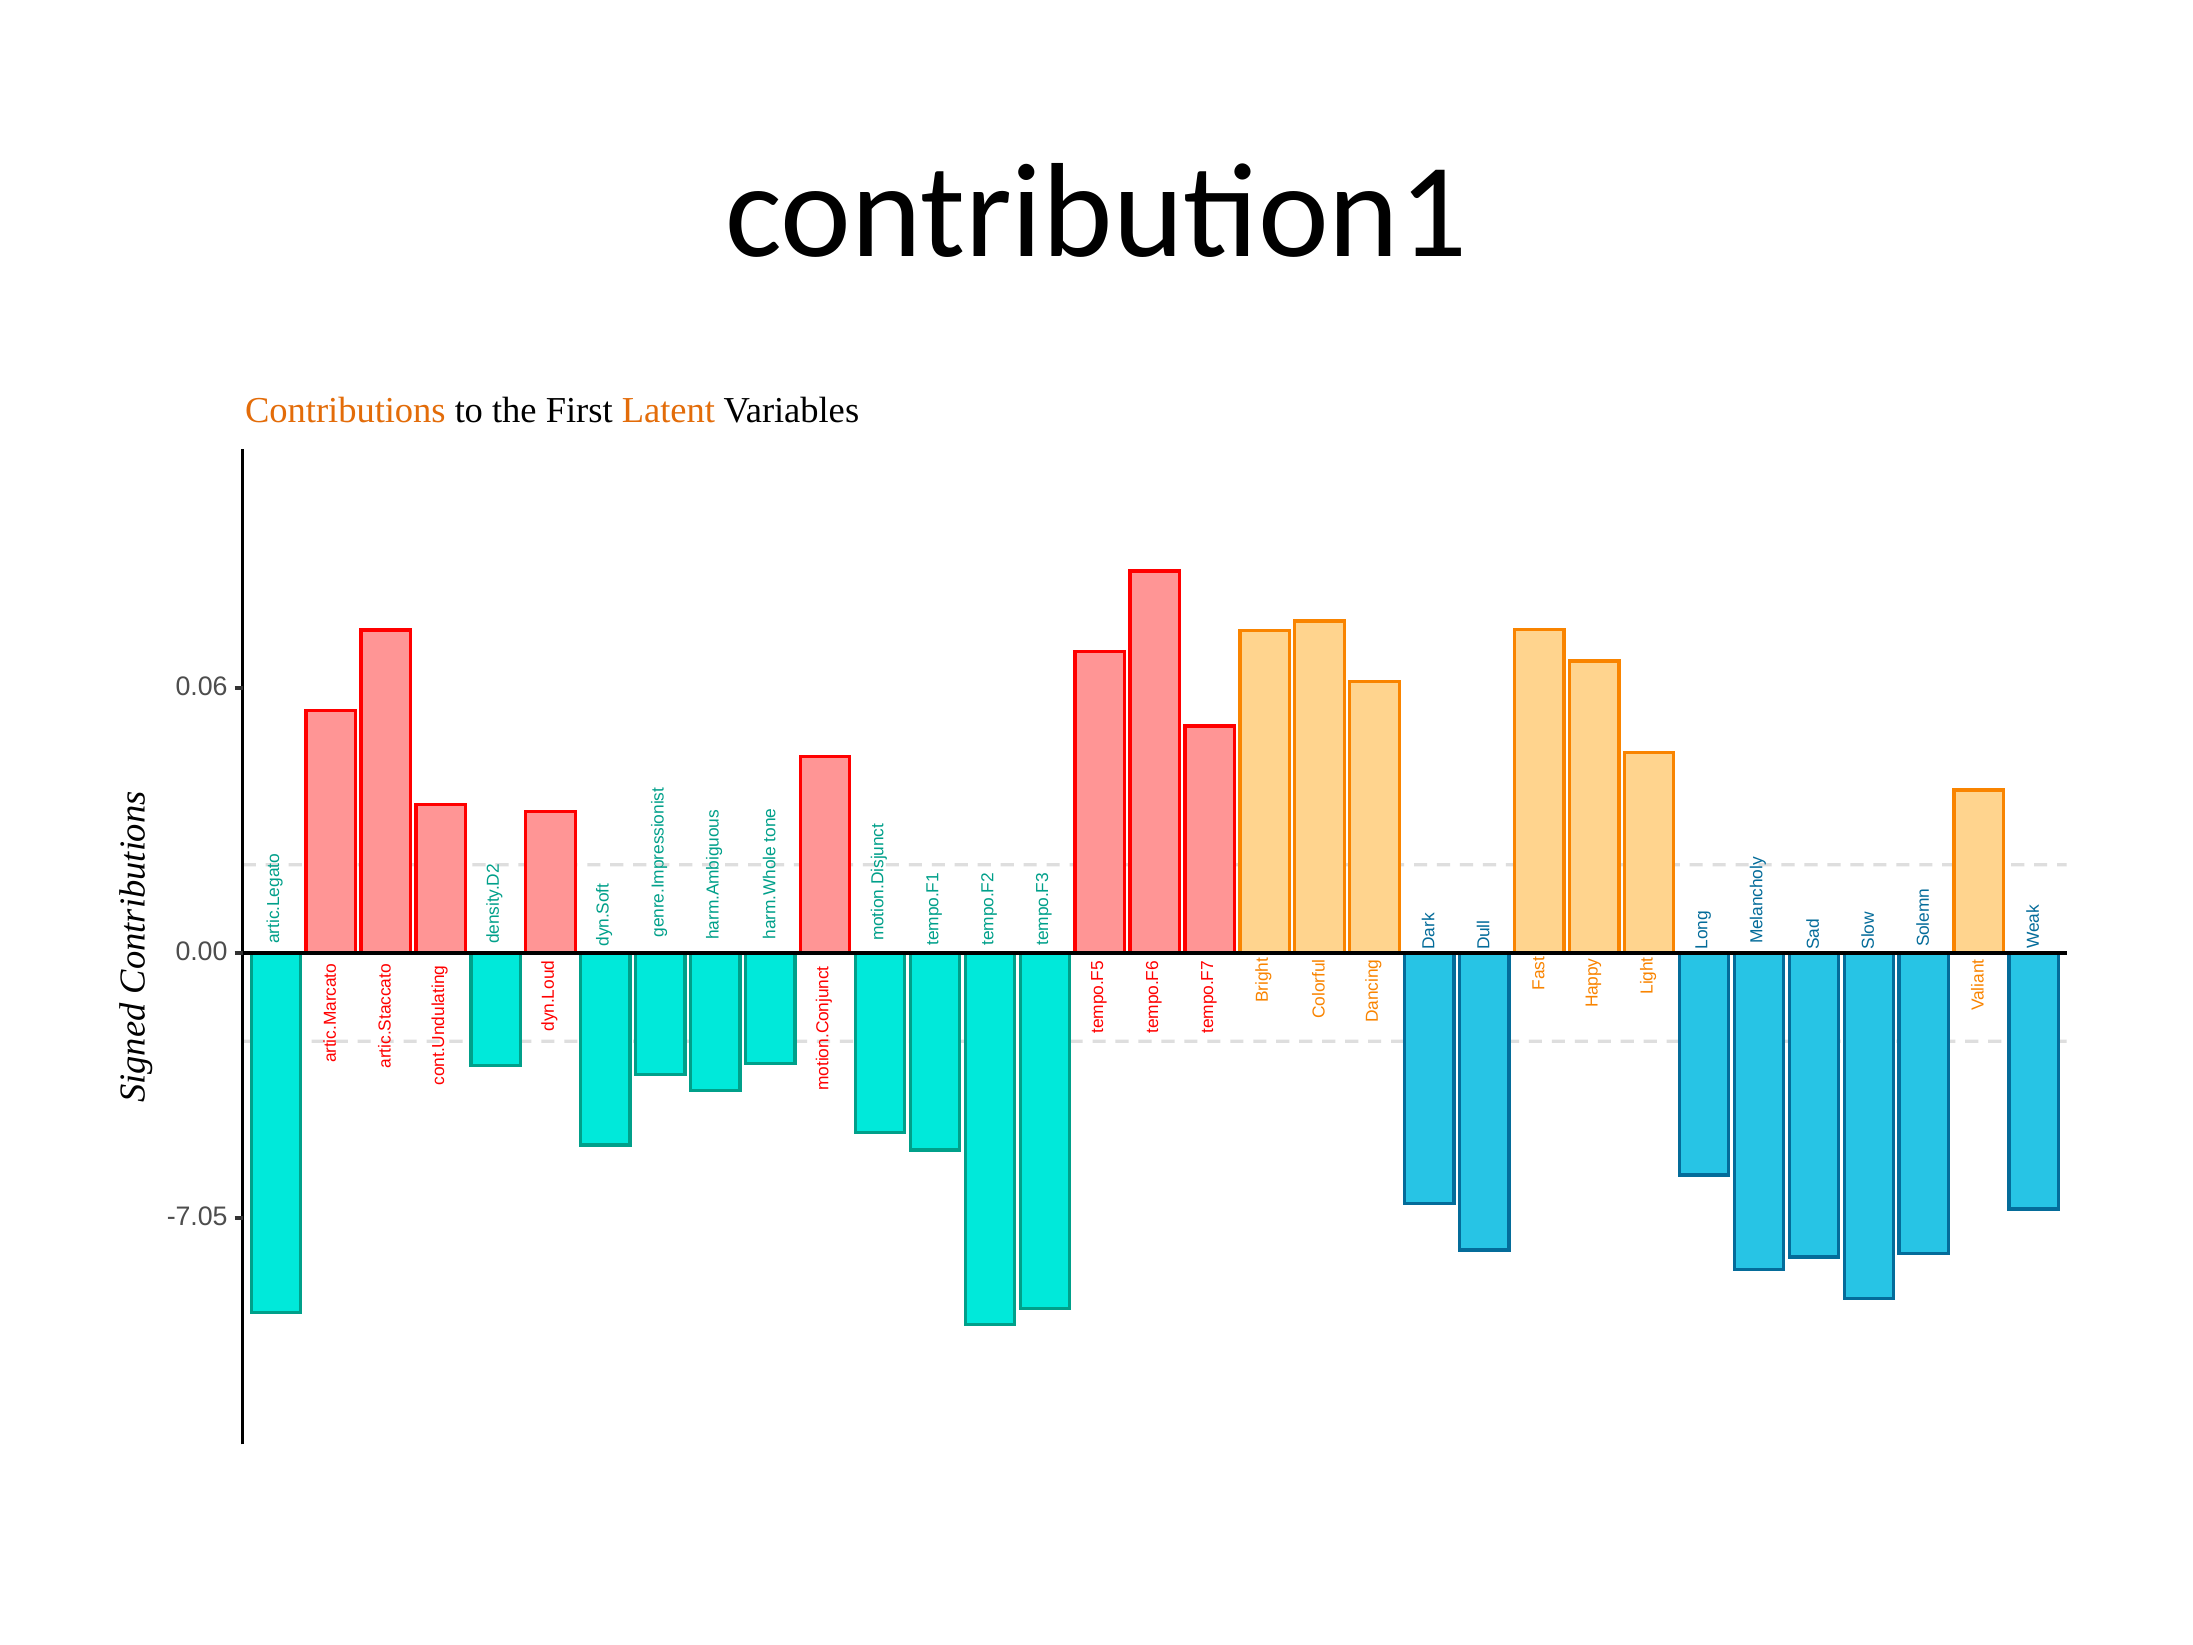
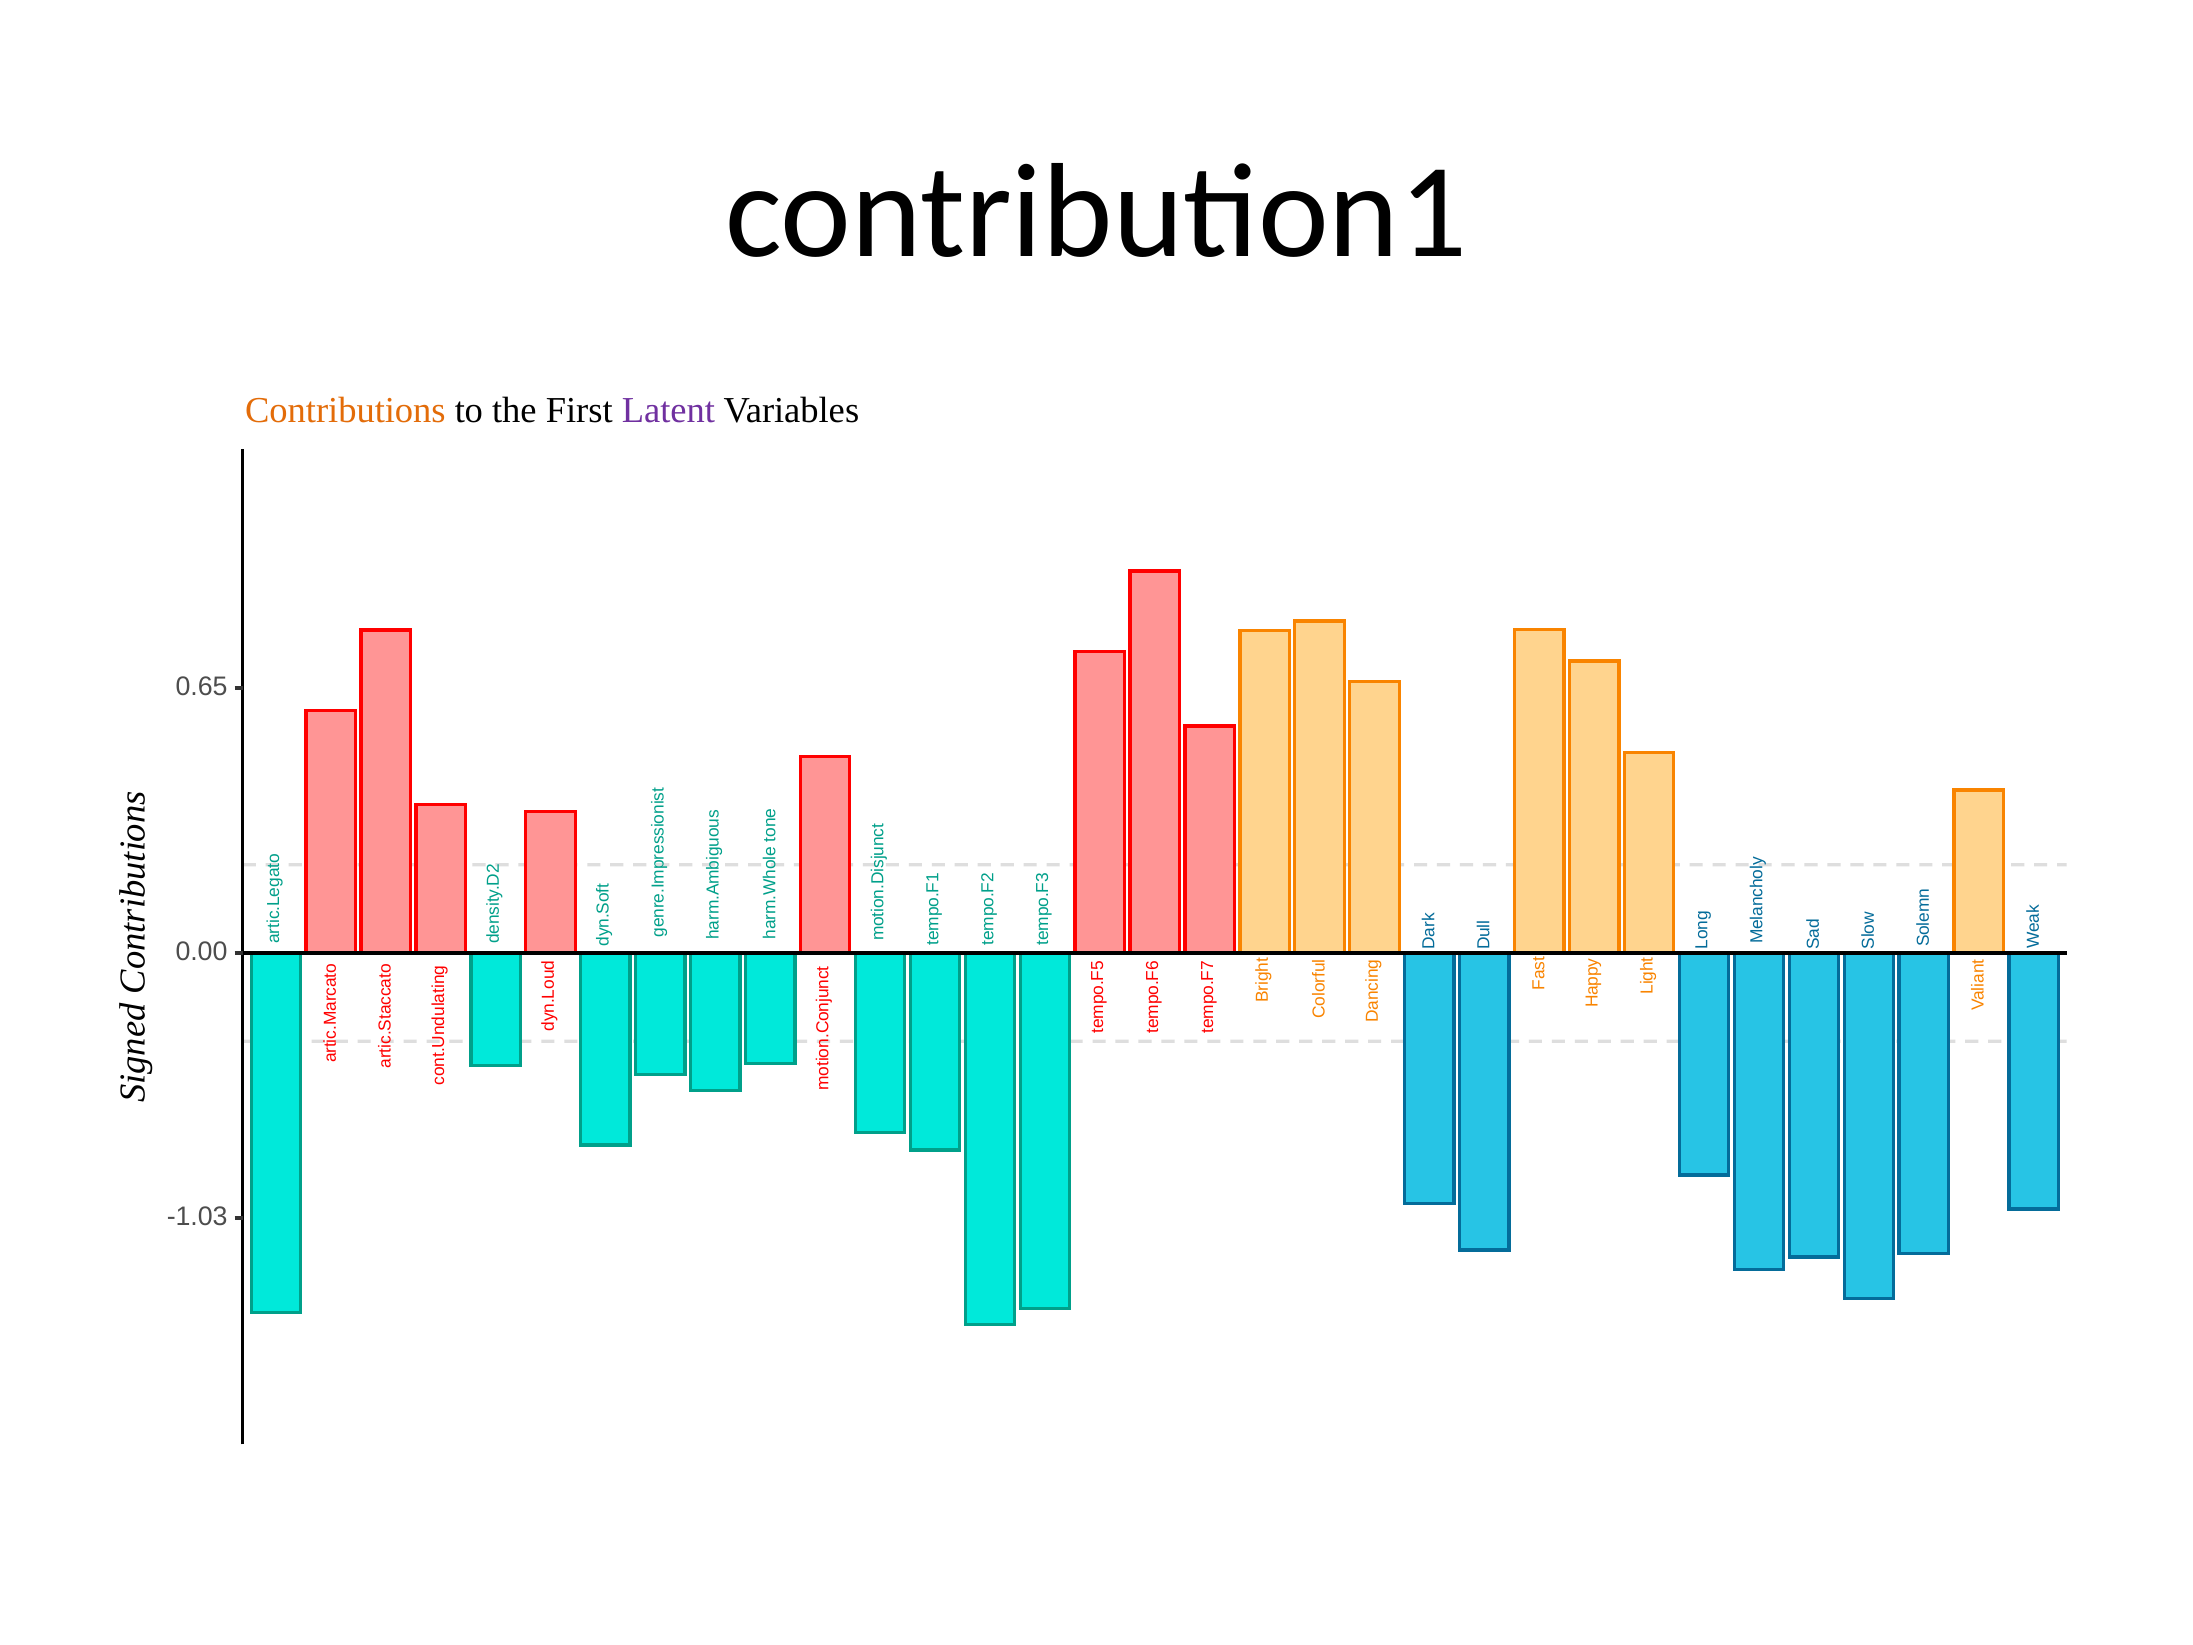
Latent colour: orange -> purple (668, 410)
0.06: 0.06 -> 0.65 (202, 687)
-7.05: -7.05 -> -1.03 (197, 1217)
